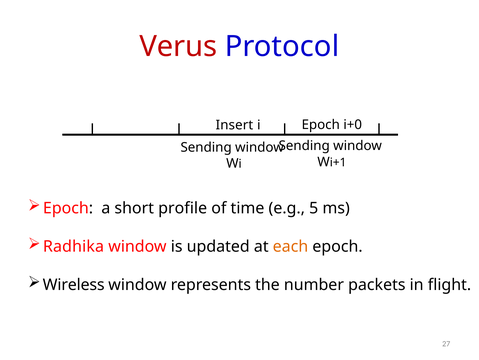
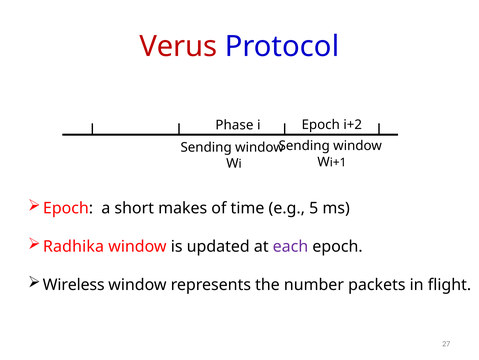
Insert: Insert -> Phase (234, 125)
i+0: i+0 -> i+2 (353, 125)
profile: profile -> makes (183, 208)
each colour: orange -> purple (290, 246)
